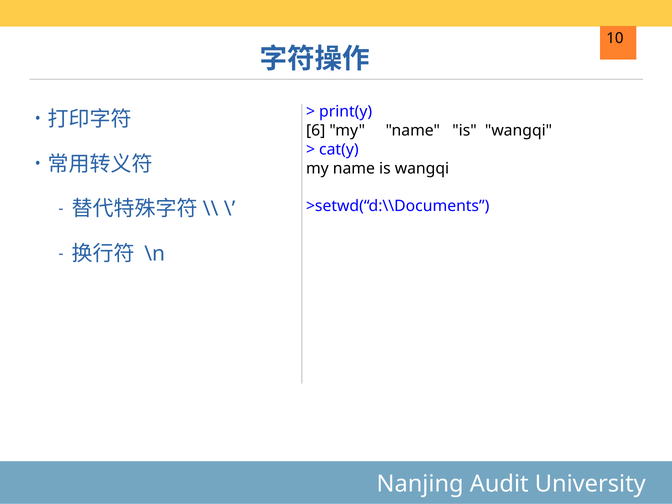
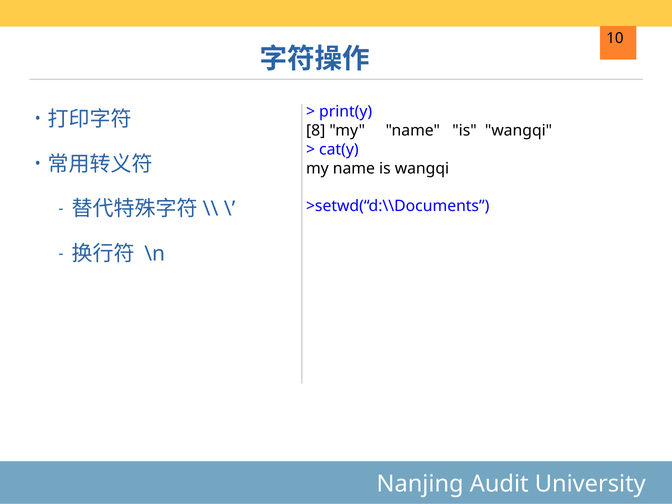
6: 6 -> 8 (316, 131)
